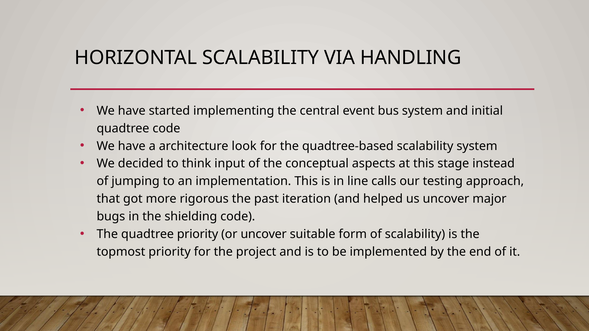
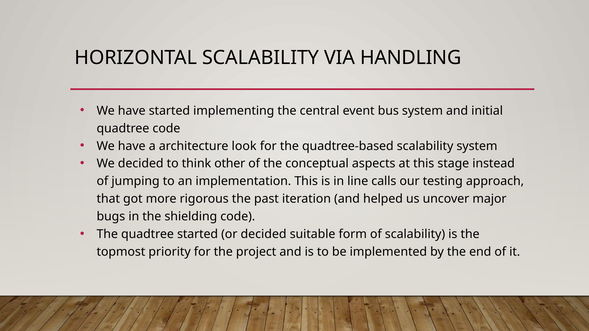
input: input -> other (230, 164)
quadtree priority: priority -> started (198, 234)
or uncover: uncover -> decided (264, 234)
